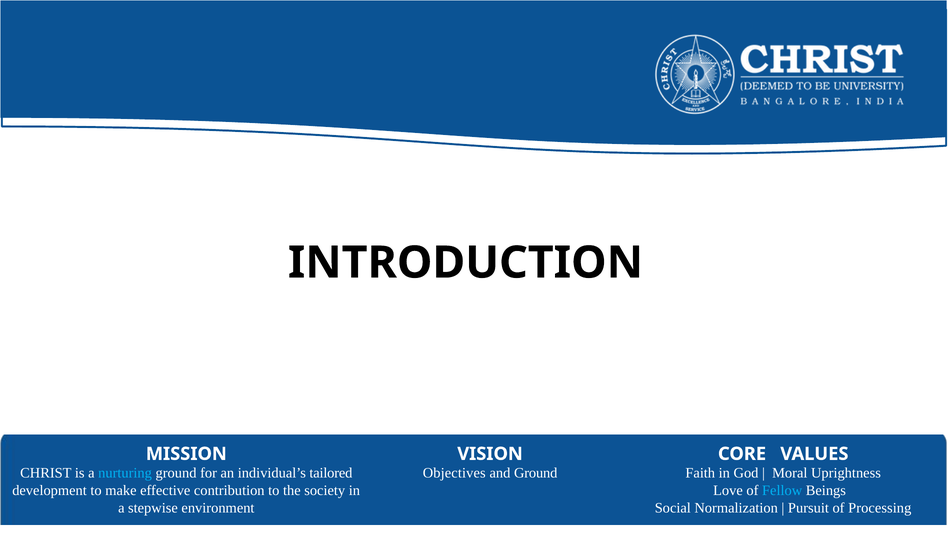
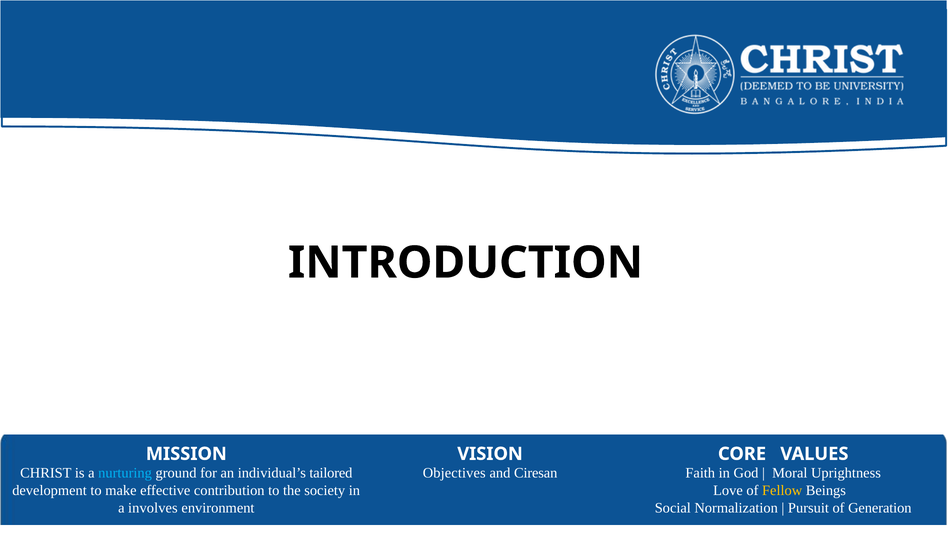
and Ground: Ground -> Ciresan (536, 473)
Fellow colour: light blue -> yellow (782, 491)
stepwise: stepwise -> involves (153, 508)
Processing: Processing -> Generation (880, 508)
